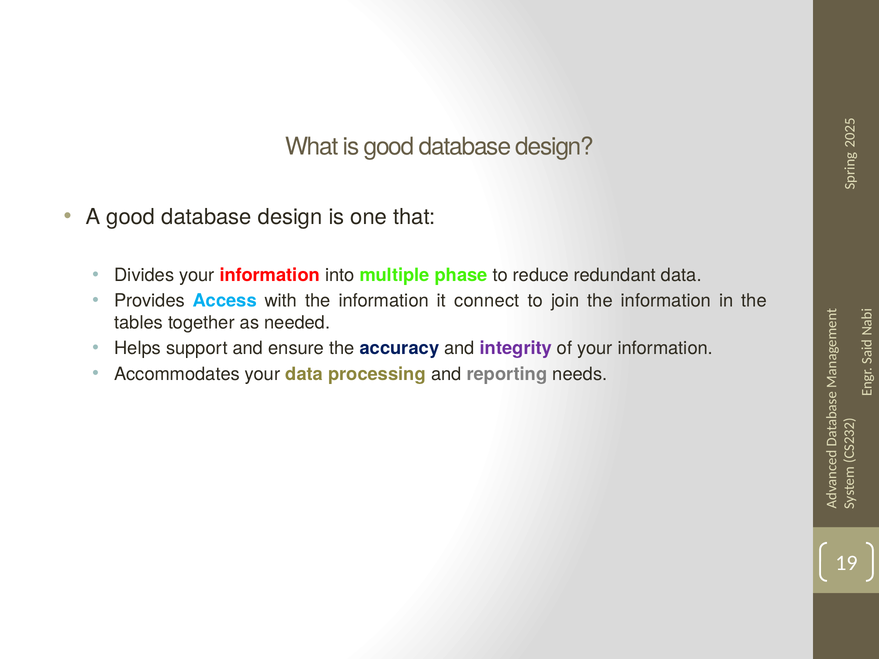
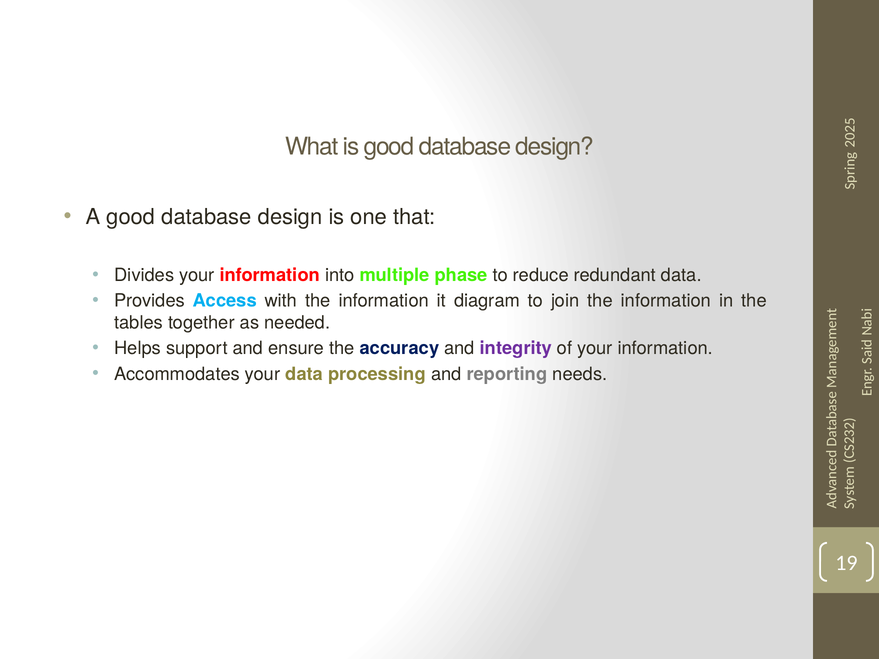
connect: connect -> diagram (487, 301)
